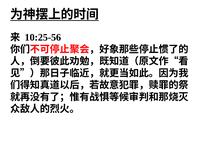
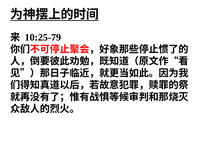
10:25-56: 10:25-56 -> 10:25-79 (43, 37)
